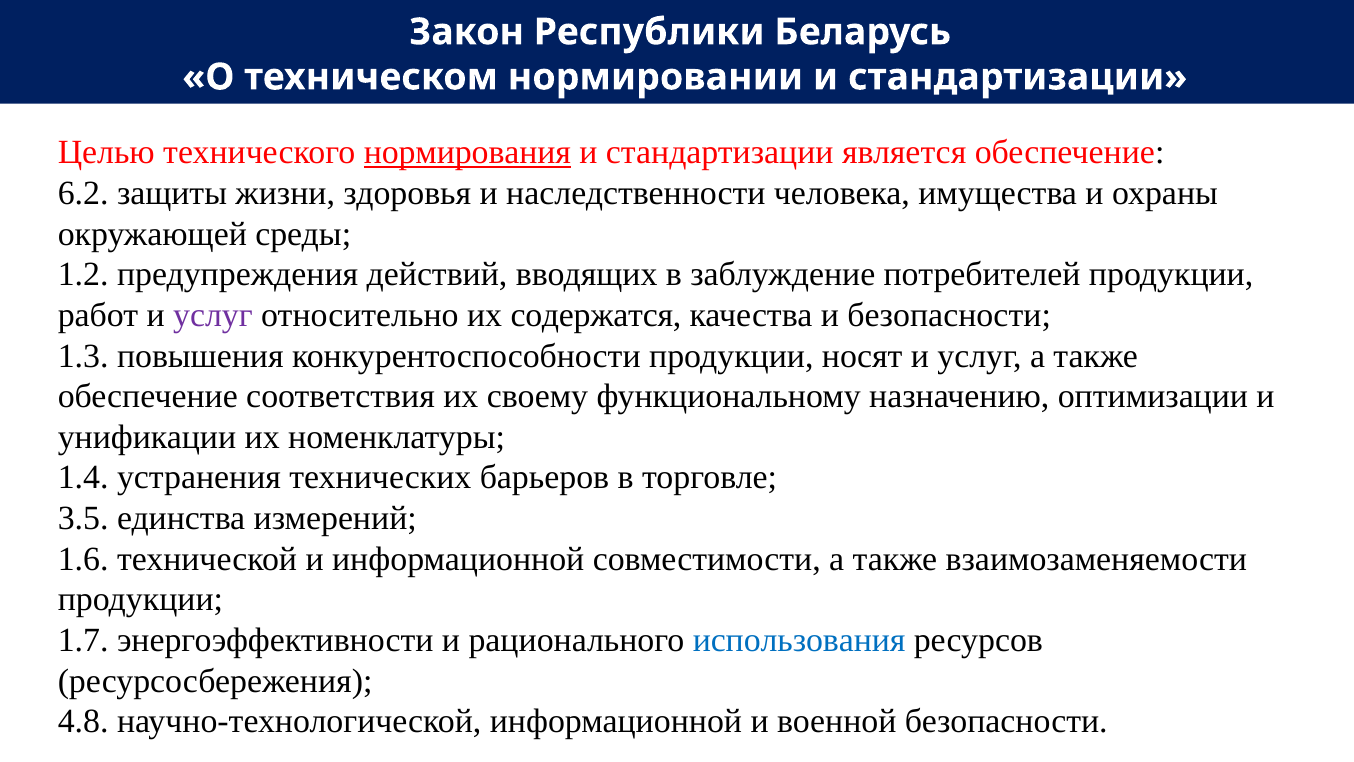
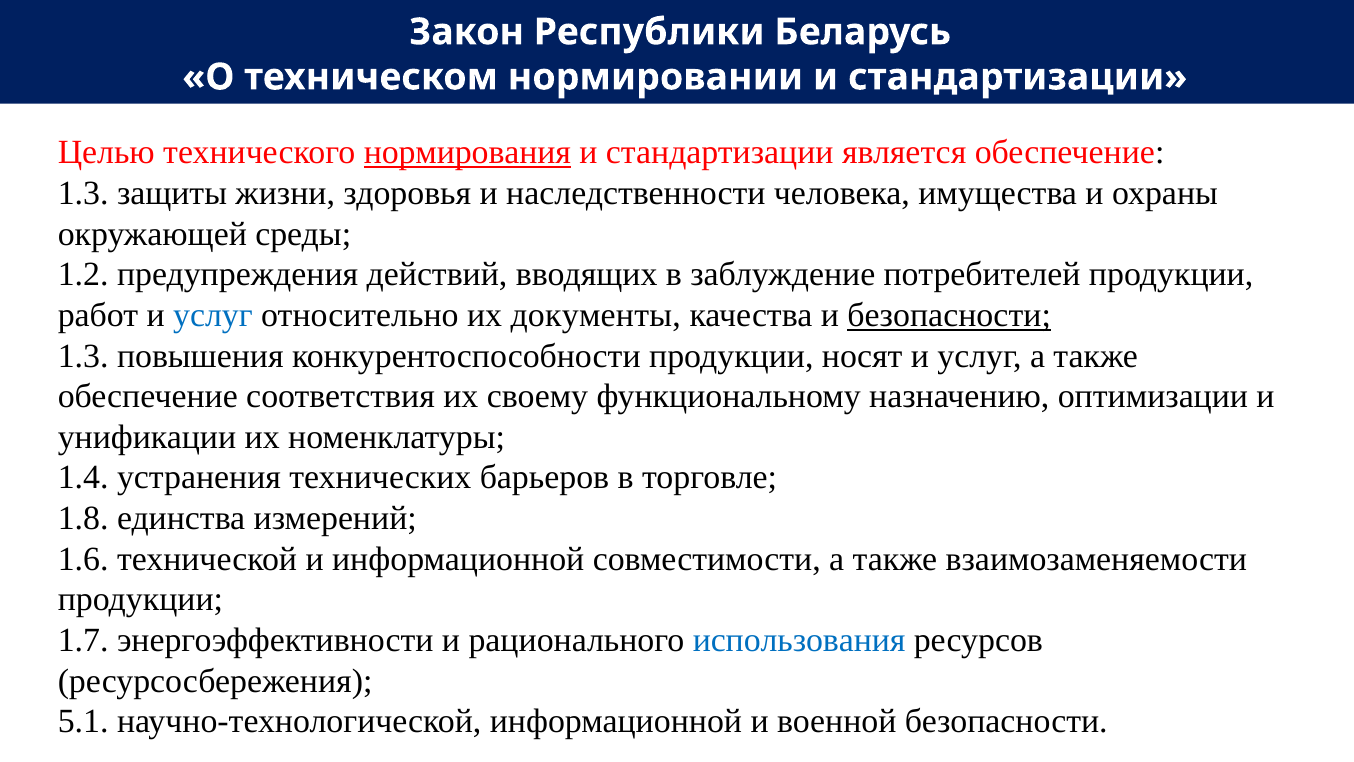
6.2: 6.2 -> 1.3 (83, 193)
услуг colour: purple -> blue (213, 315)
содержатся: содержатся -> документы (596, 315)
безопасности underline: none -> present (949, 315)
3.5: 3.5 -> 1.8 (83, 518)
4.8: 4.8 -> 5.1 (83, 721)
